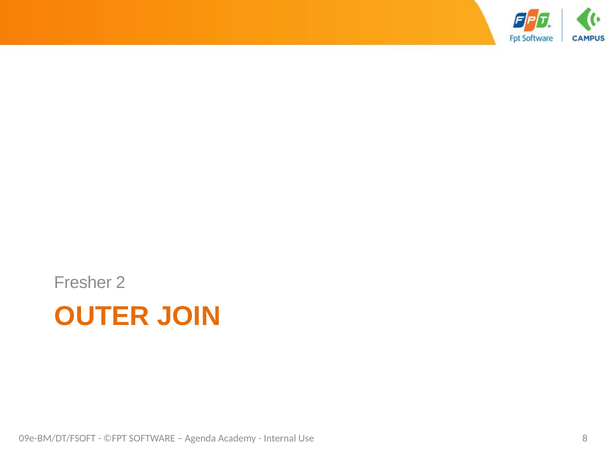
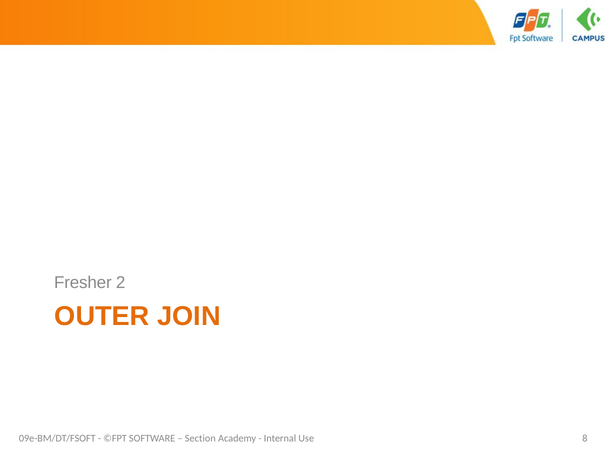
Agenda: Agenda -> Section (200, 438)
